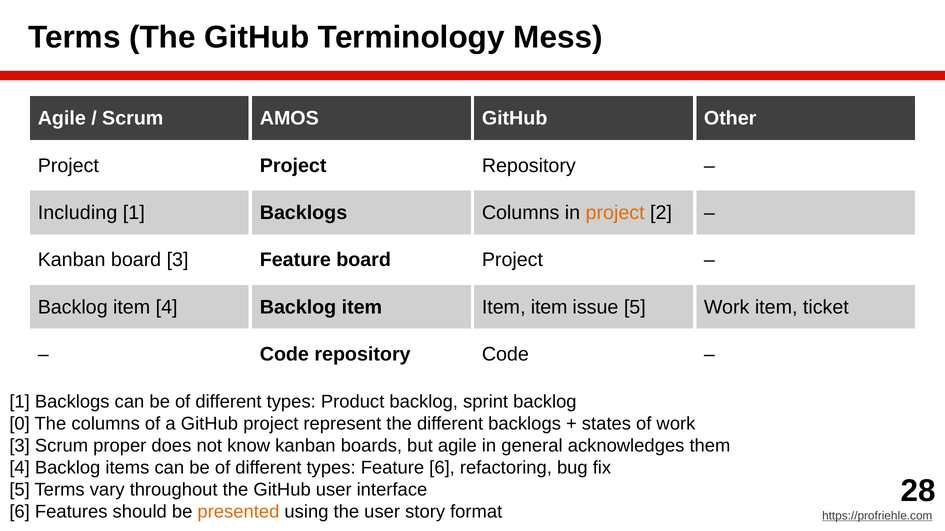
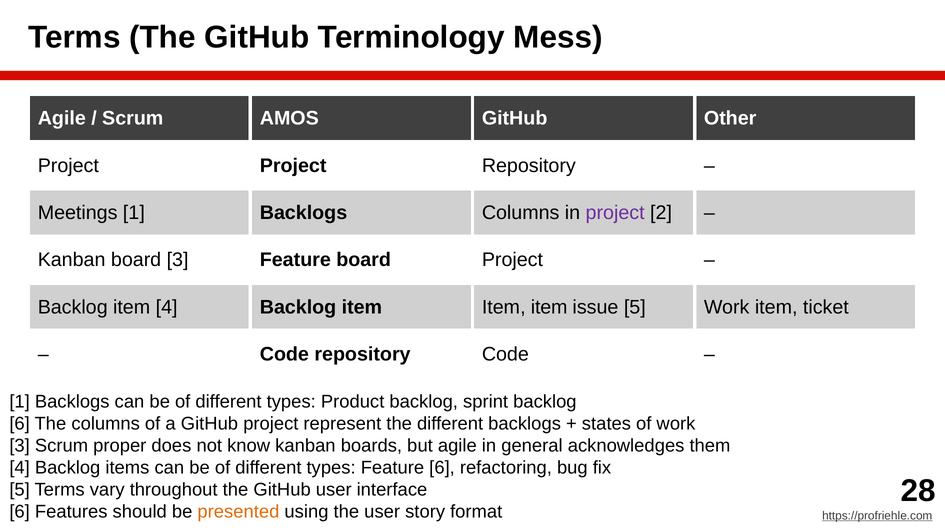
Including: Including -> Meetings (78, 213)
project colour: orange -> purple (615, 213)
0: 0 -> 6 (20, 424)
